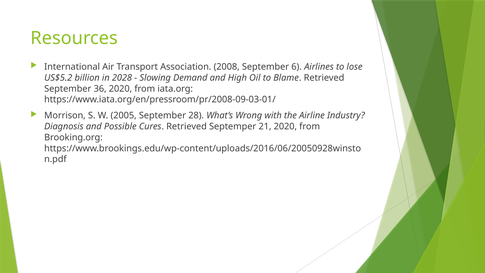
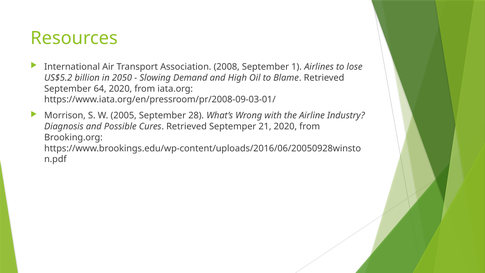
6: 6 -> 1 (297, 67)
2028: 2028 -> 2050 (122, 78)
36: 36 -> 64 (100, 89)
